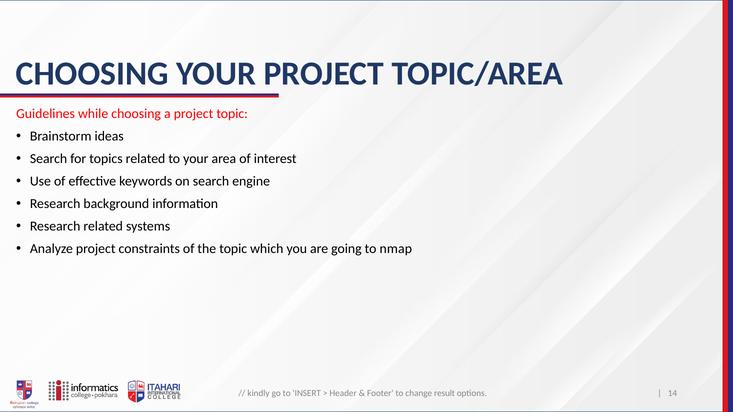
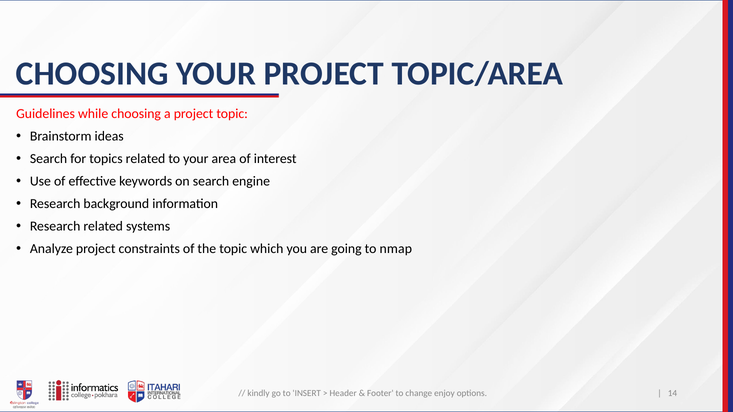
result: result -> enjoy (444, 394)
